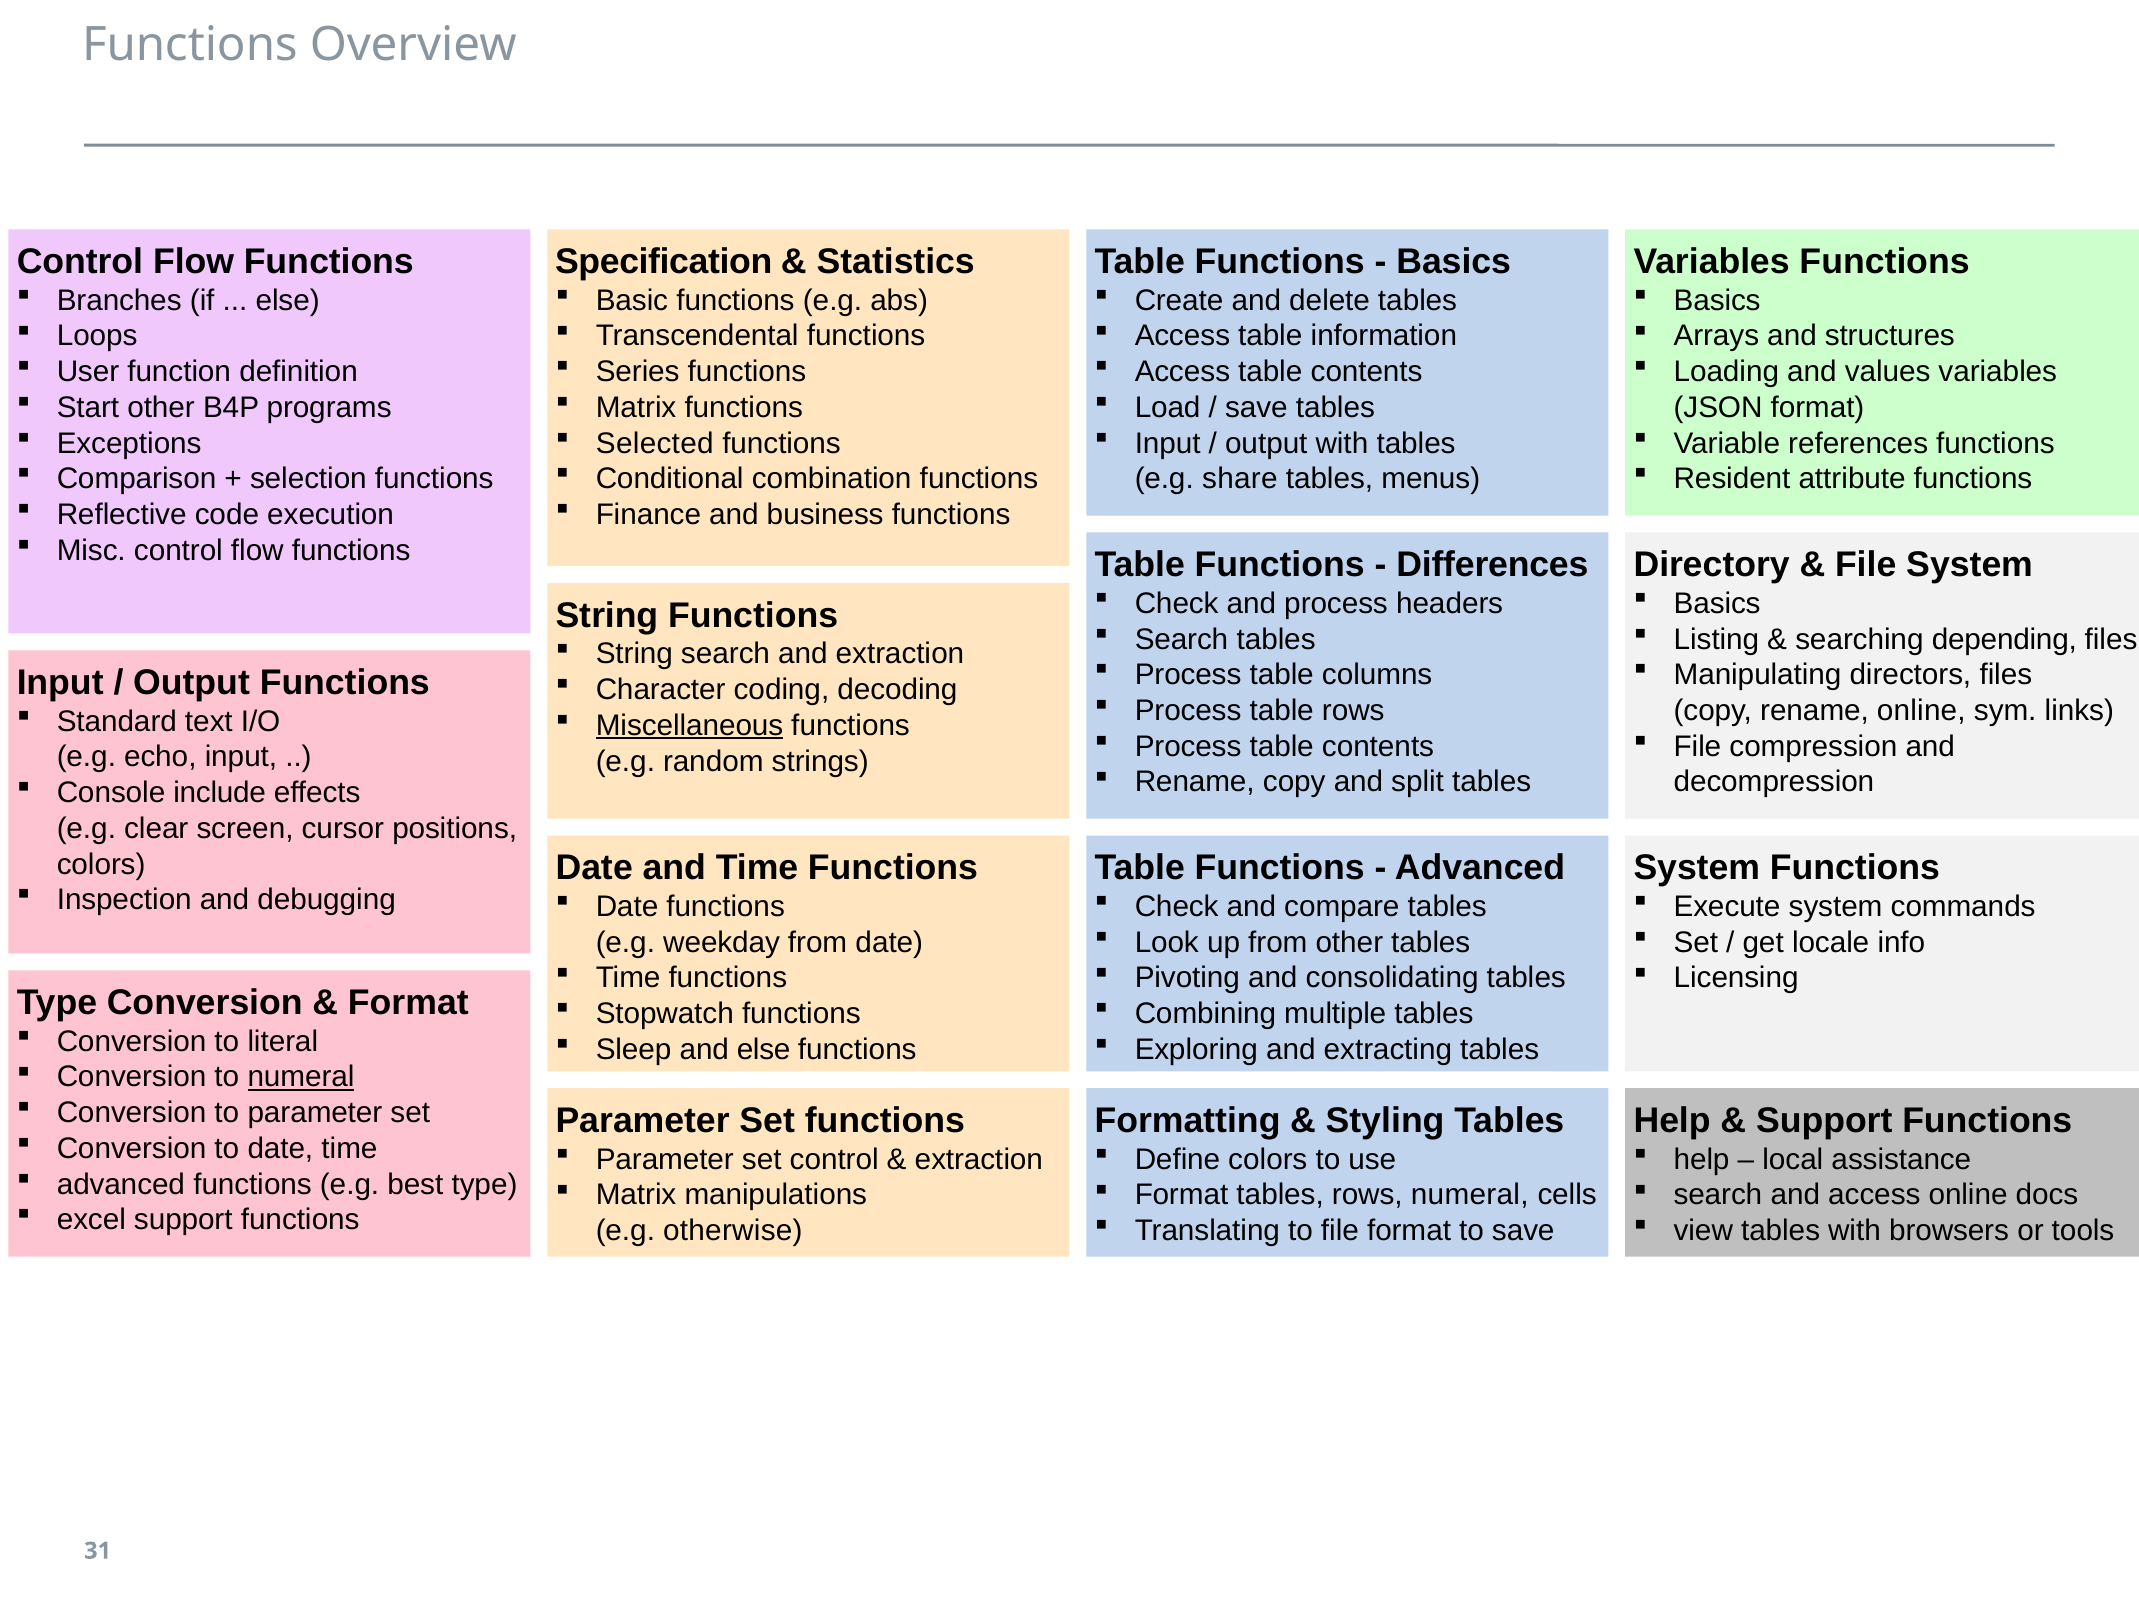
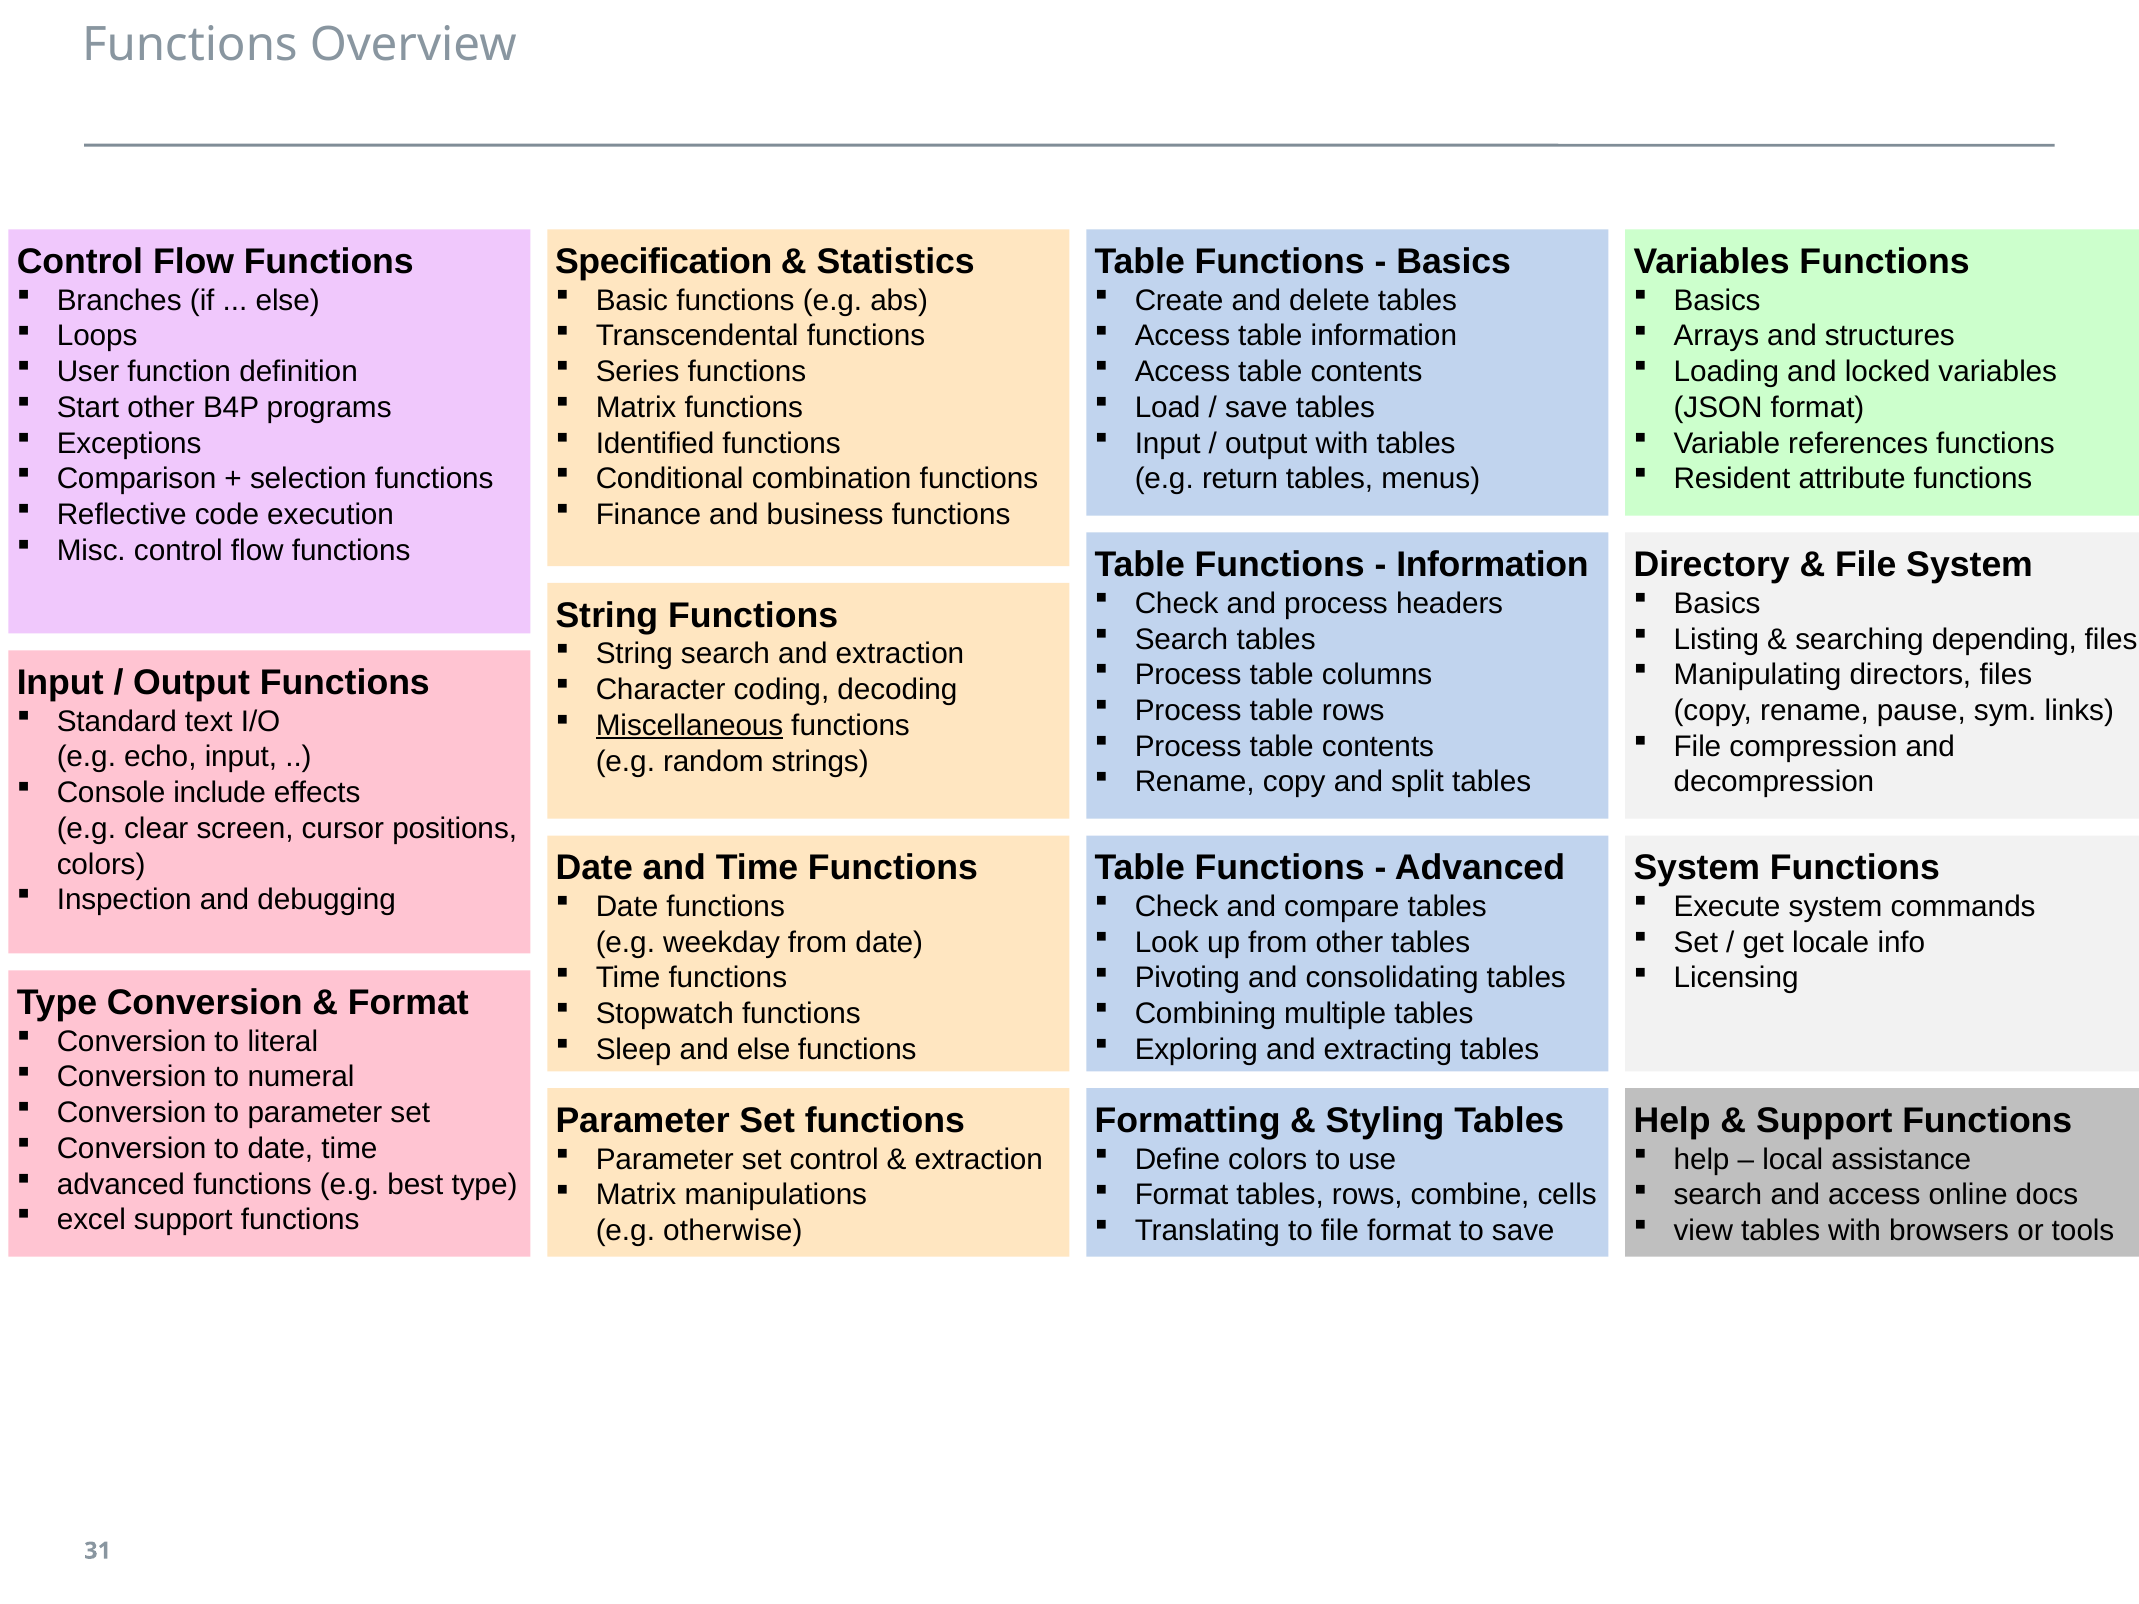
values: values -> locked (1888, 372)
Selected: Selected -> Identified (655, 443)
share: share -> return (1240, 479)
Differences: Differences -> Information (1492, 565)
rename online: online -> pause (1921, 711)
numeral underline: present -> none (301, 1077)
rows numeral: numeral -> combine (1470, 1195)
